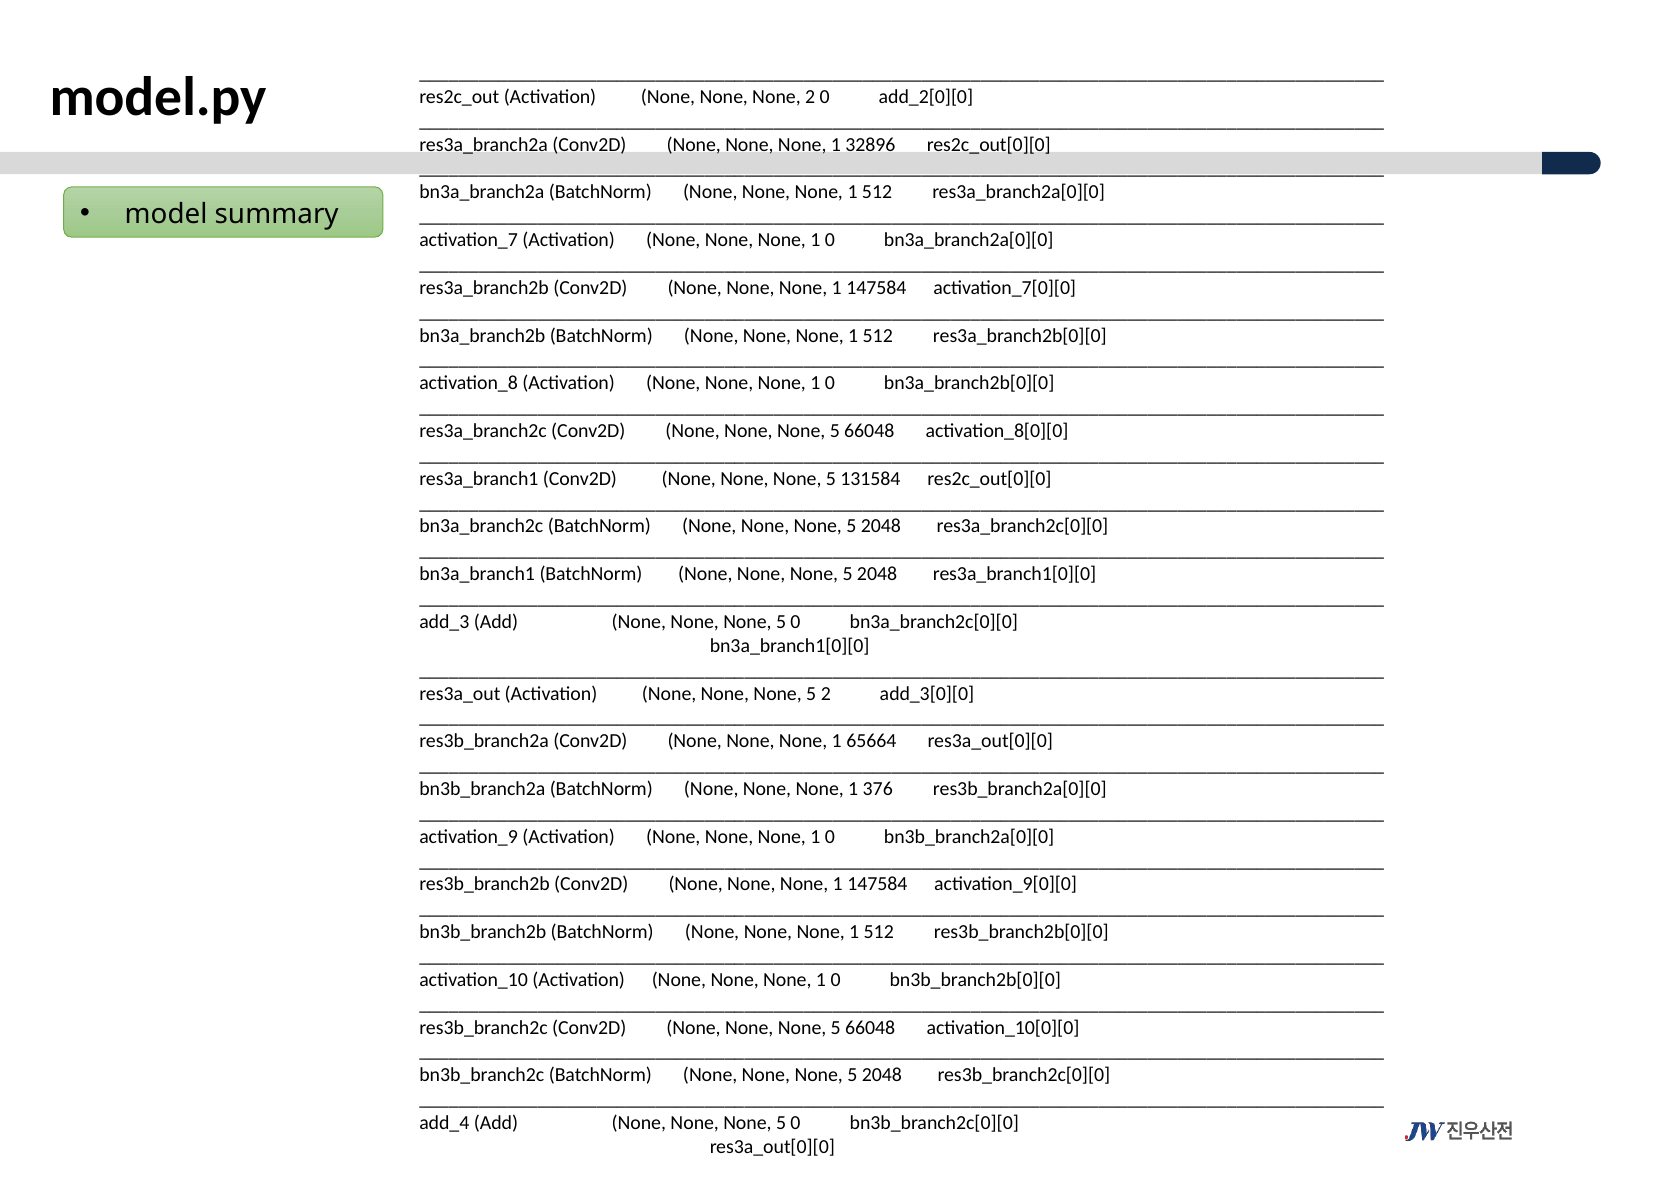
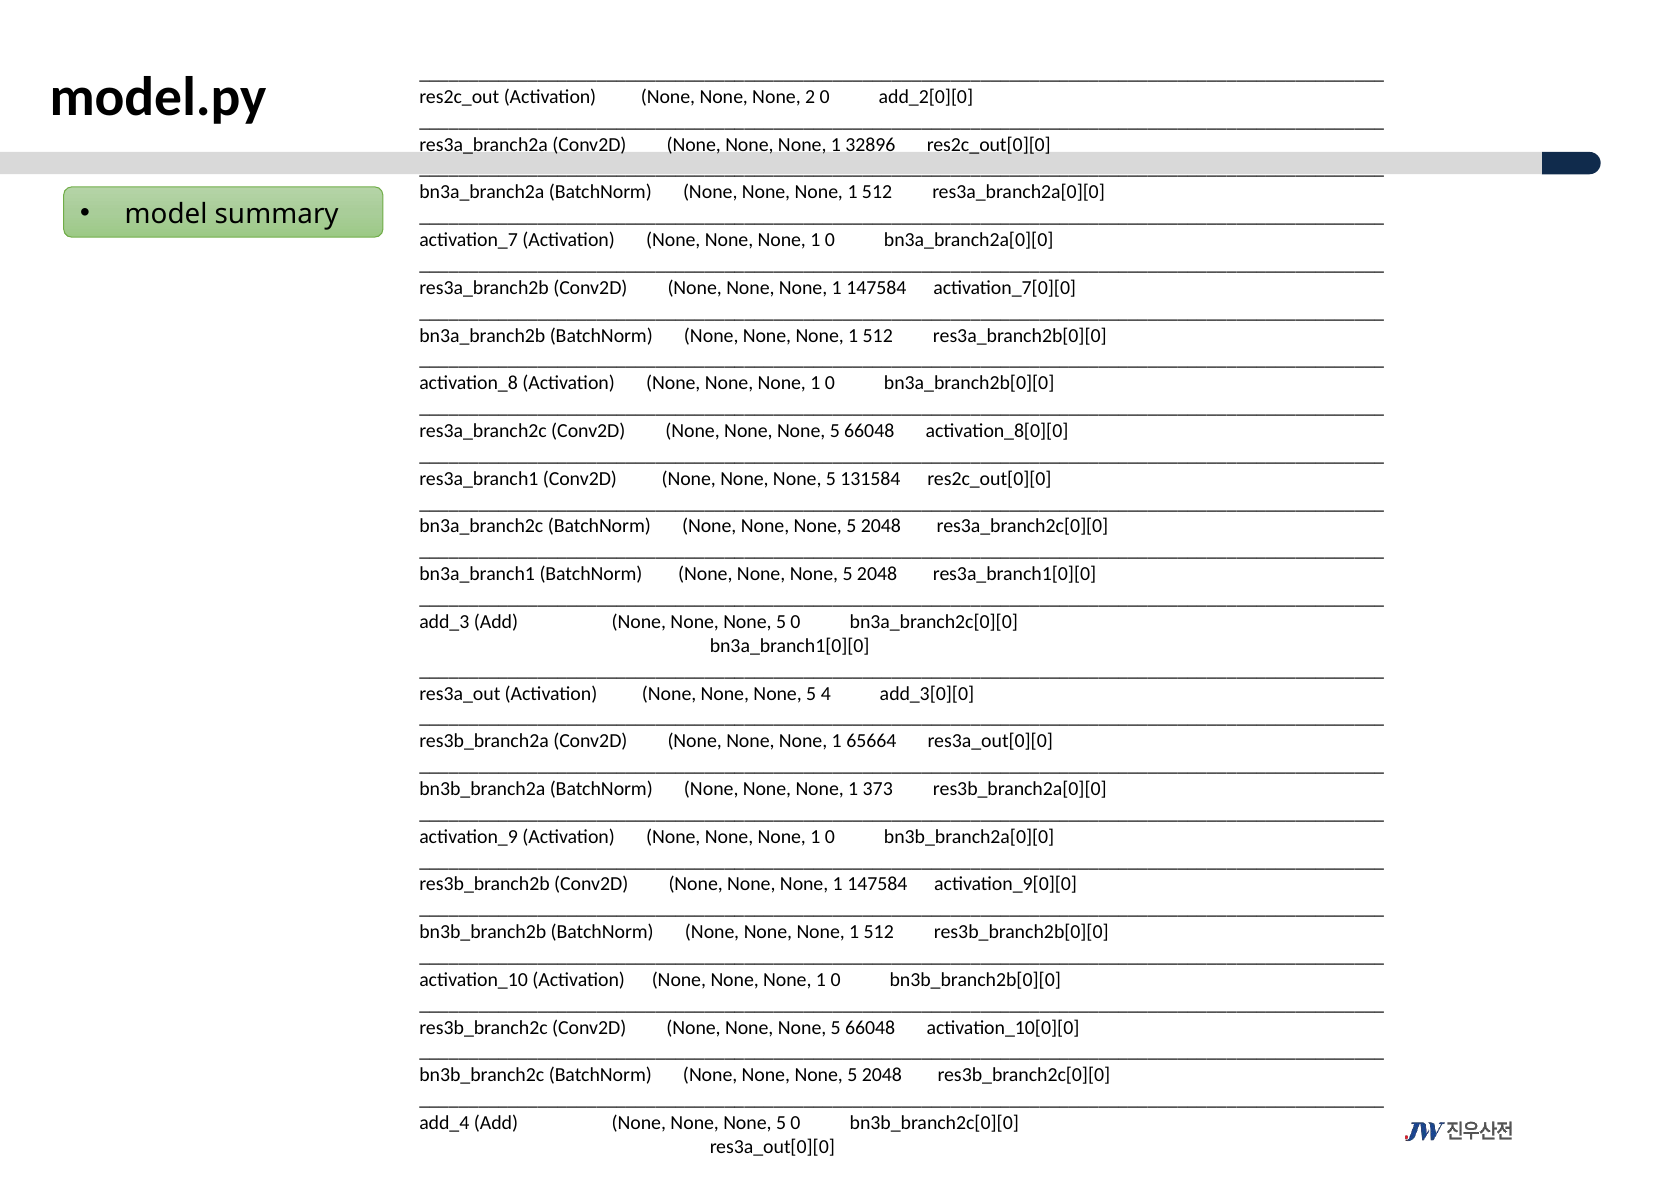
5 2: 2 -> 4 (826, 693)
376: 376 -> 373 (878, 789)
